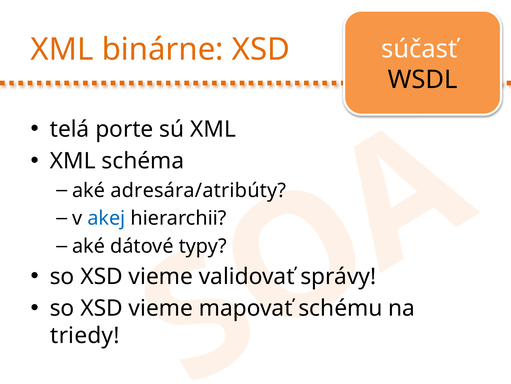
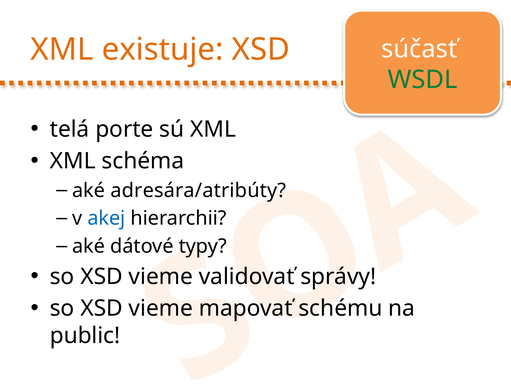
binárne: binárne -> existuje (163, 49)
WSDL colour: black -> green (423, 80)
triedy: triedy -> public (85, 335)
